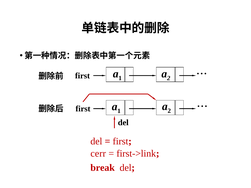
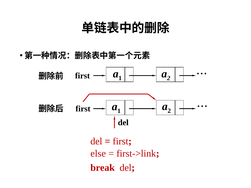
cerr: cerr -> else (98, 154)
